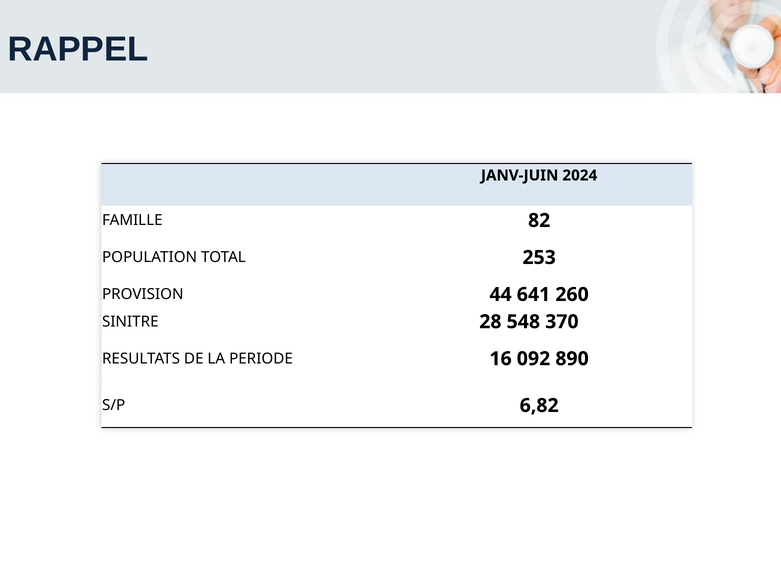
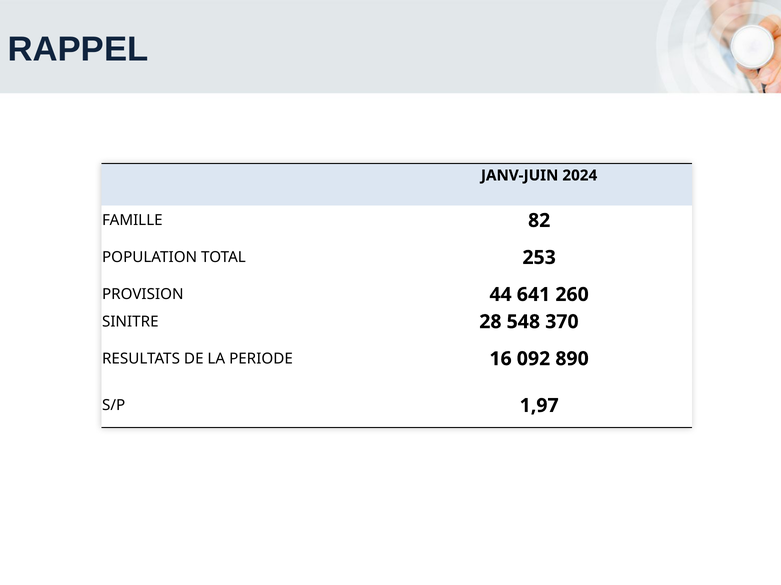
6,82: 6,82 -> 1,97 (539, 406)
